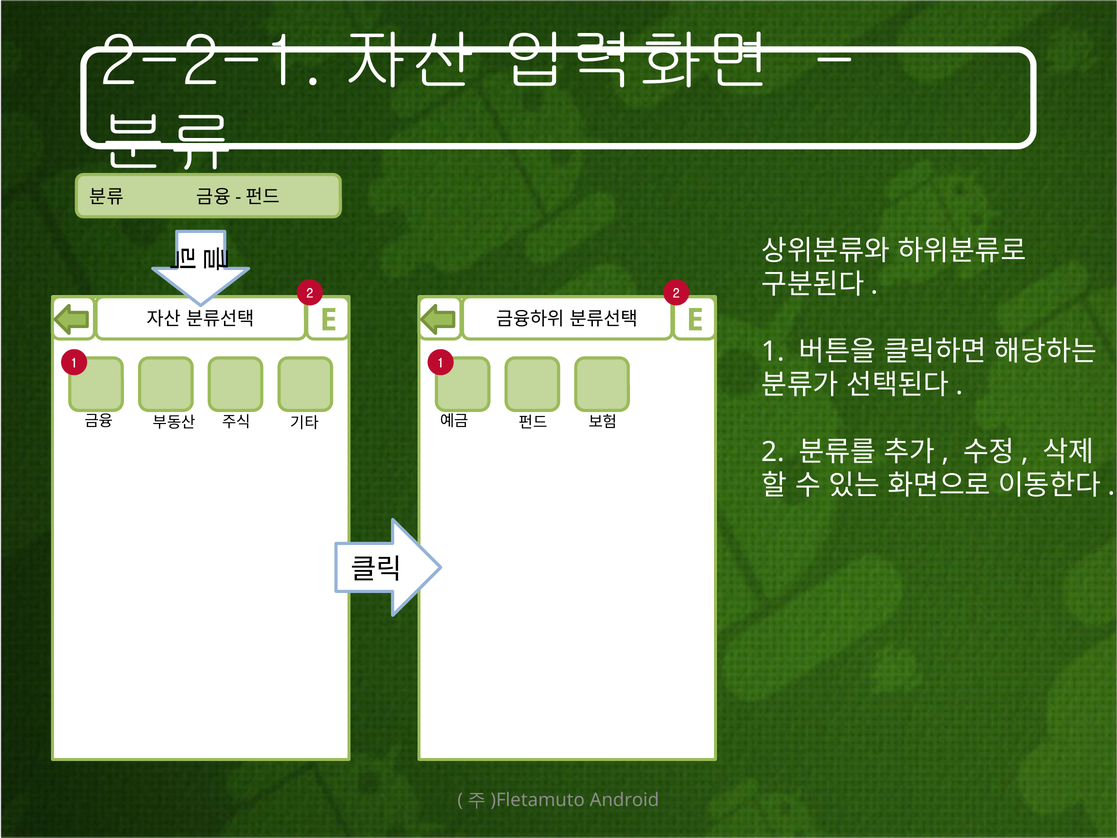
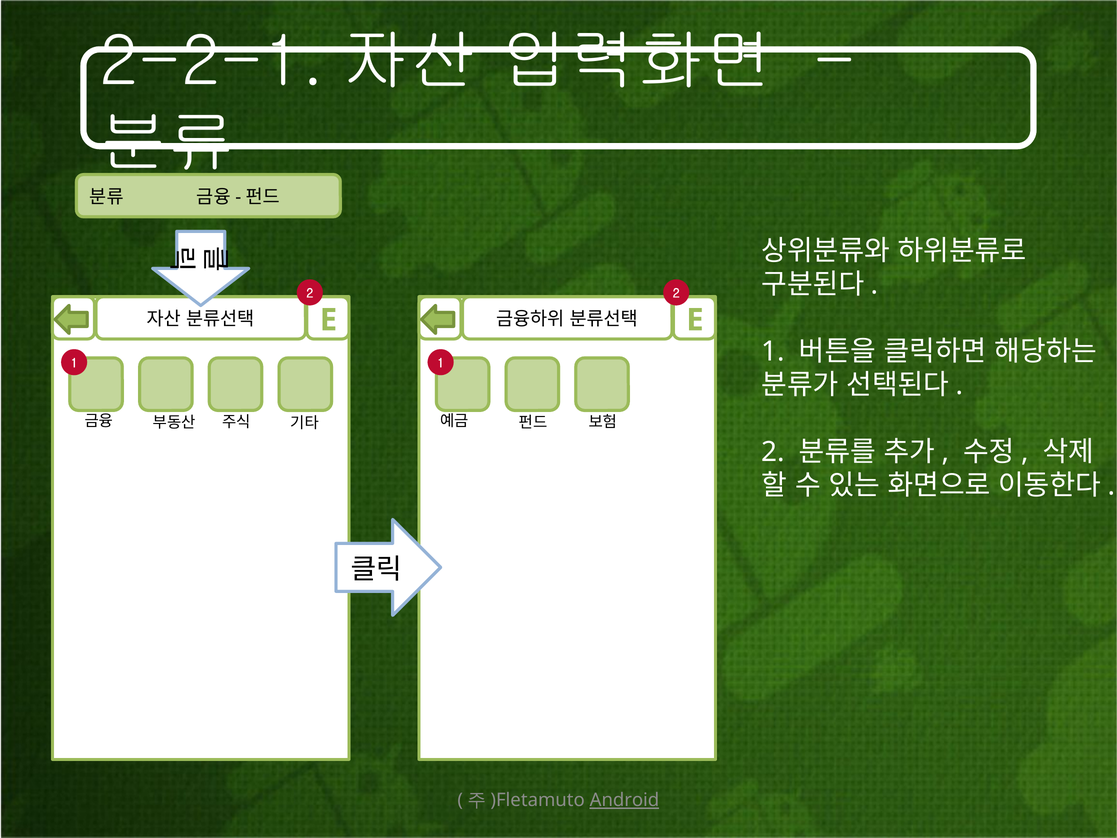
Android underline: none -> present (624, 800)
